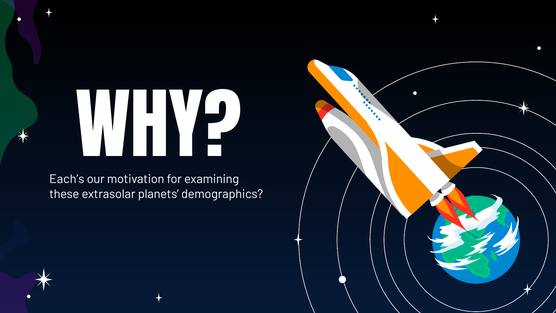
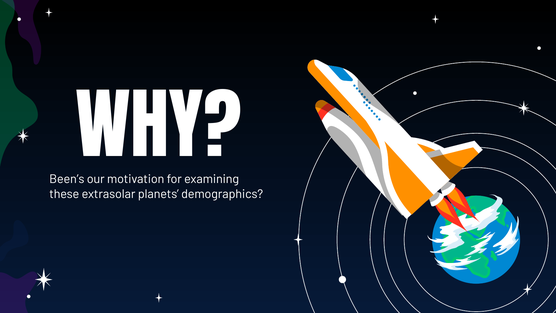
Each’s: Each’s -> Been’s (67, 179)
